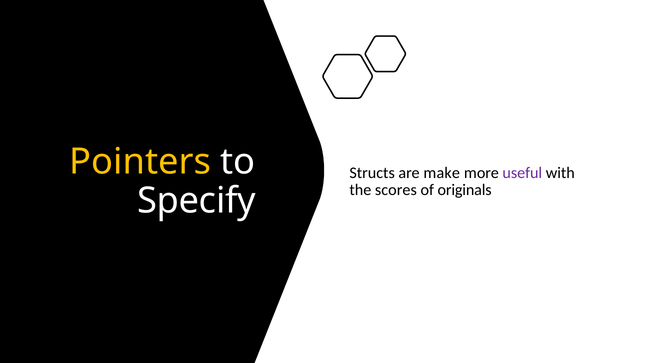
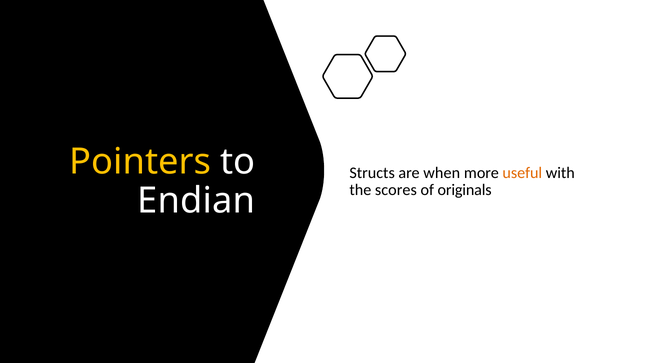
make: make -> when (442, 173)
useful colour: purple -> orange (522, 173)
Specify: Specify -> Endian (196, 201)
